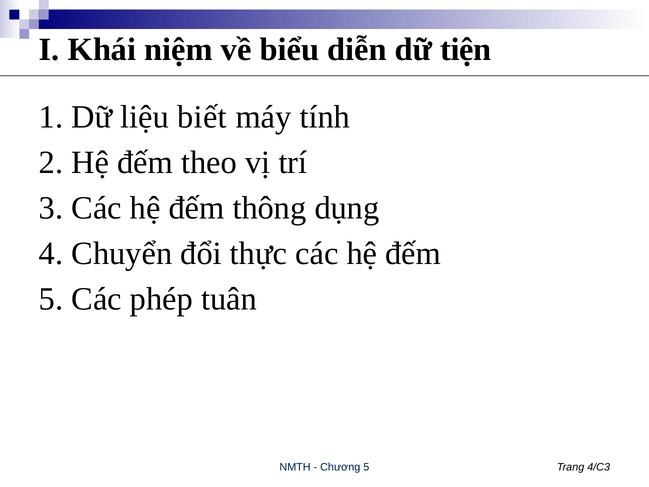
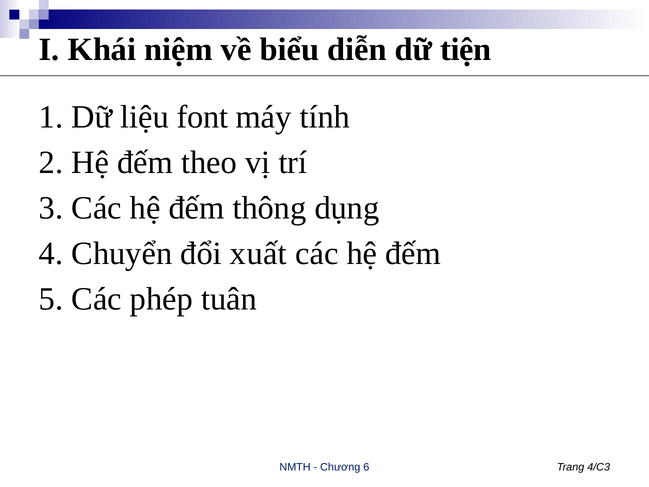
biết: biết -> font (203, 117)
thực: thực -> xuất (258, 253)
5: 5 -> 6 (366, 467)
